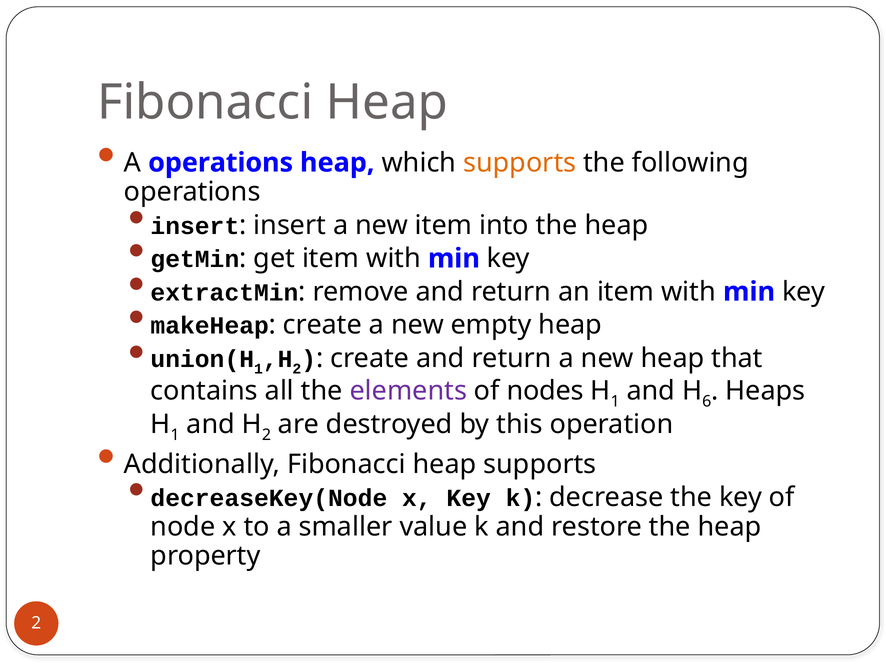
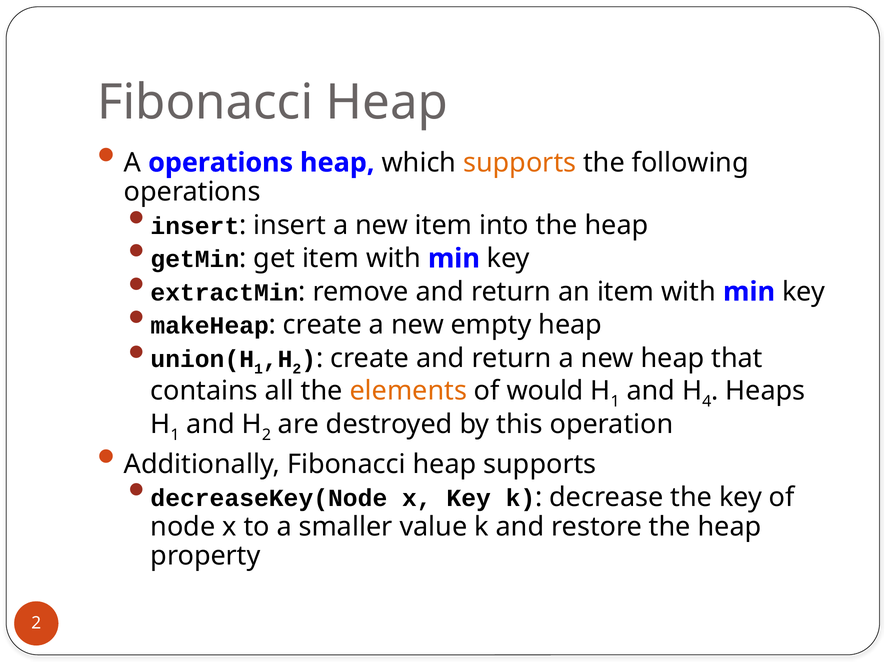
elements colour: purple -> orange (408, 391)
nodes: nodes -> would (545, 391)
6: 6 -> 4 (707, 402)
